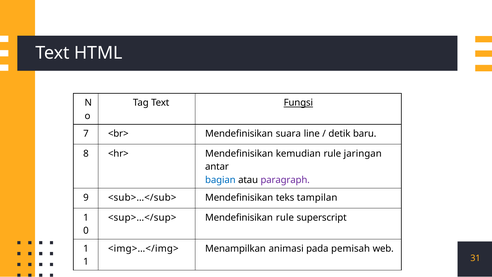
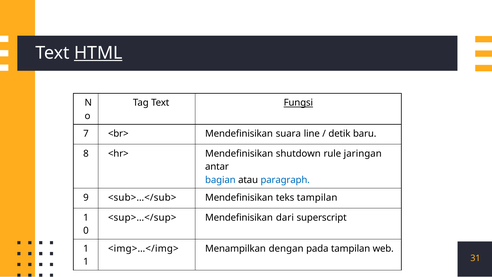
HTML underline: none -> present (98, 53)
kemudian: kemudian -> shutdown (298, 154)
paragraph colour: purple -> blue (285, 180)
Mendefinisikan rule: rule -> dari (285, 218)
animasi: animasi -> dengan (286, 249)
pada pemisah: pemisah -> tampilan (351, 249)
